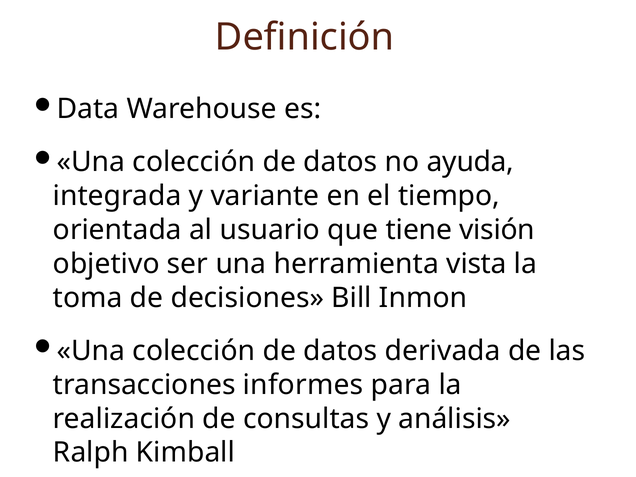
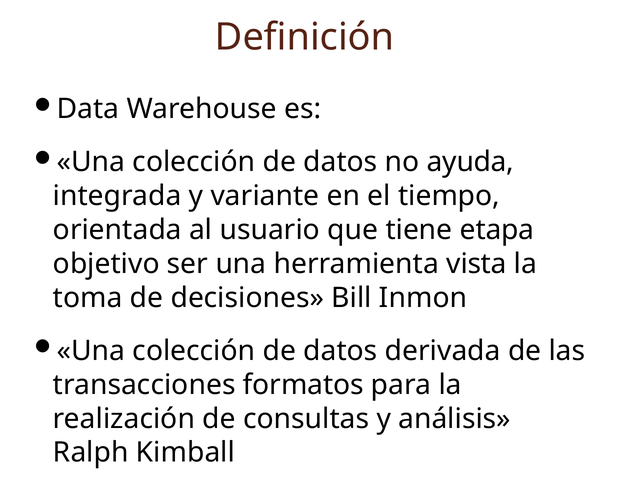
visión: visión -> etapa (497, 230)
informes: informes -> formatos (303, 385)
